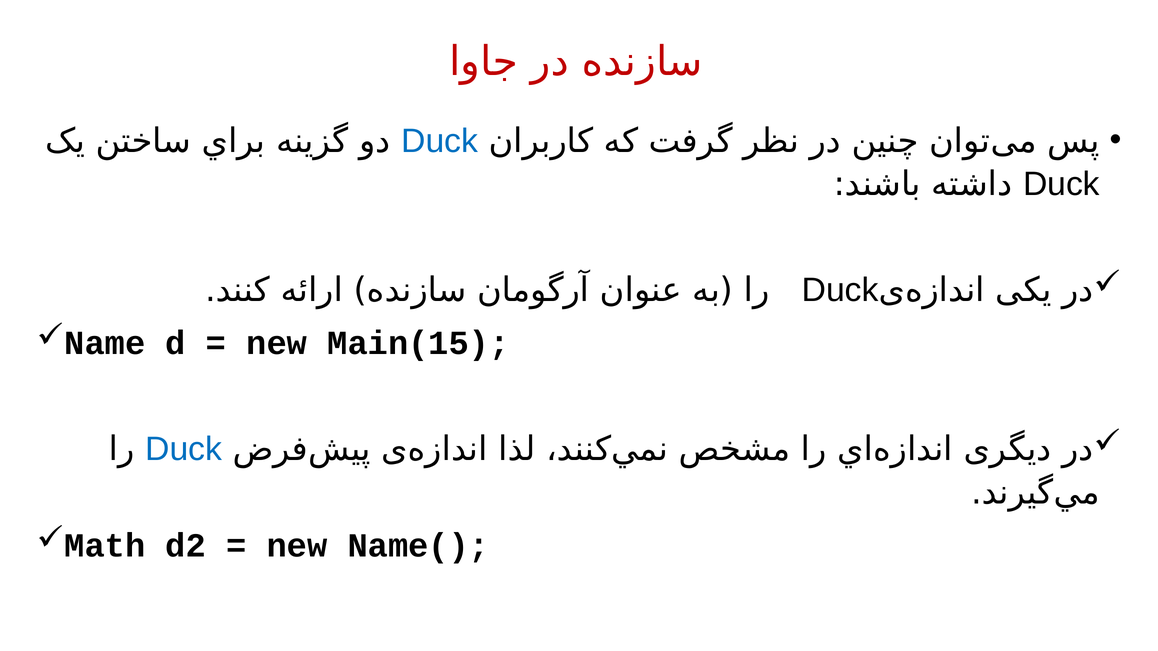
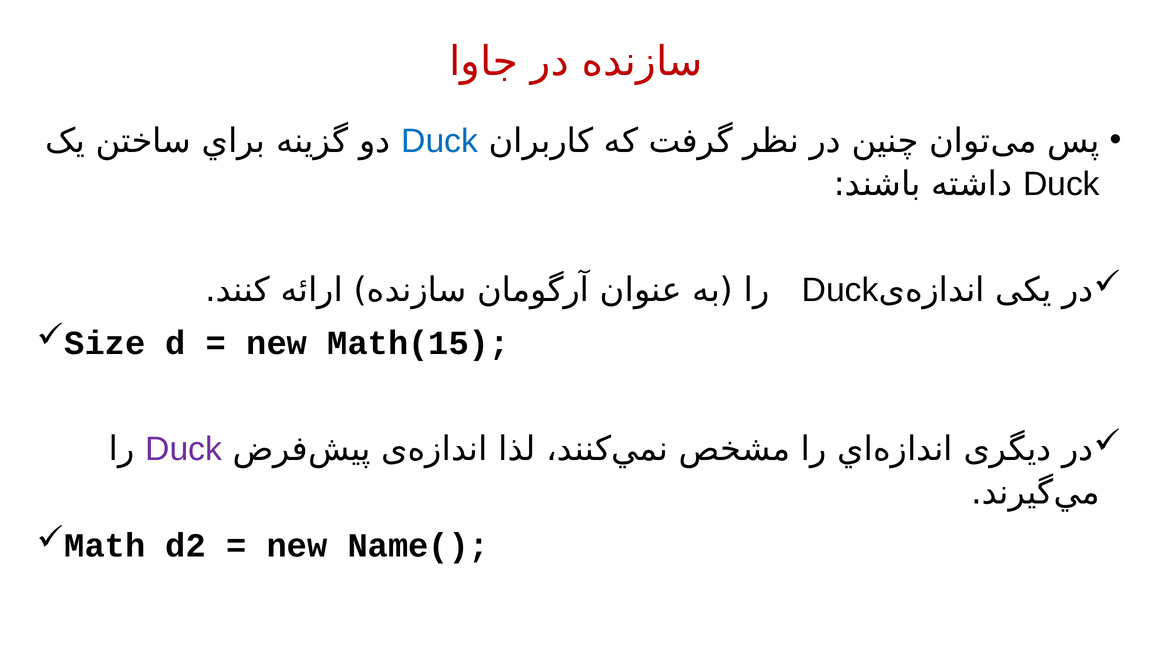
Name: Name -> Size (105, 343)
Main(15: Main(15 -> Math(15 (418, 343)
Duck colour: blue -> purple (184, 449)
